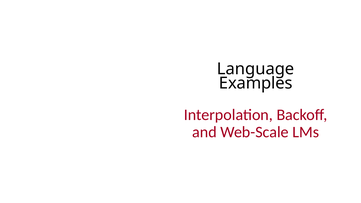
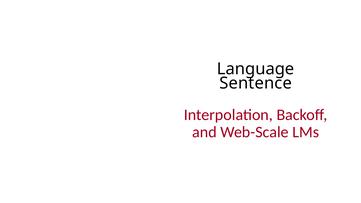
Examples: Examples -> Sentence (256, 83)
